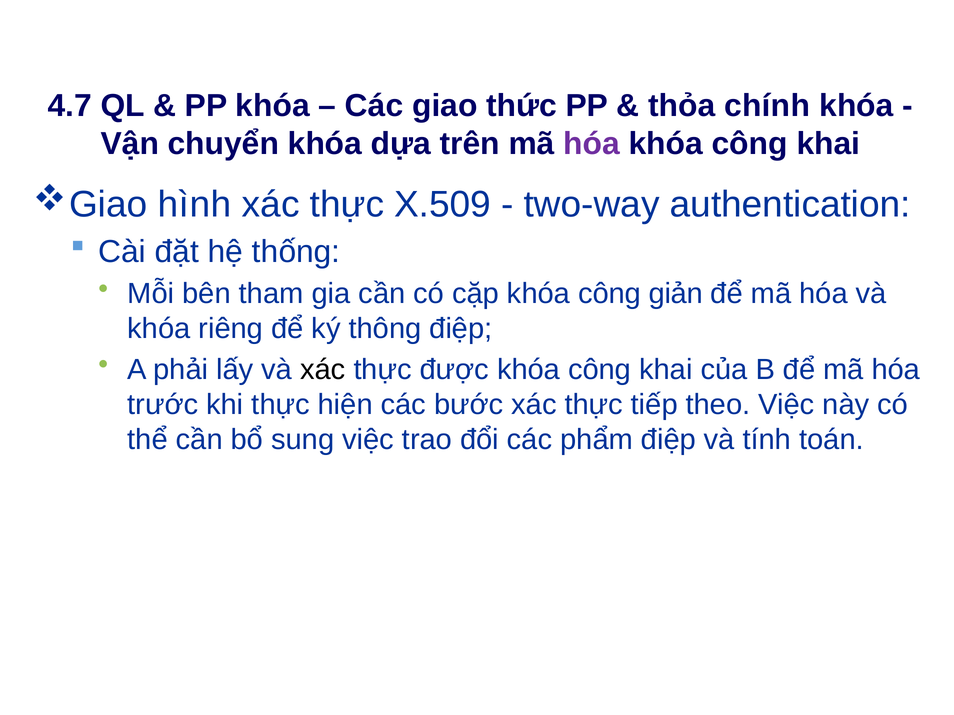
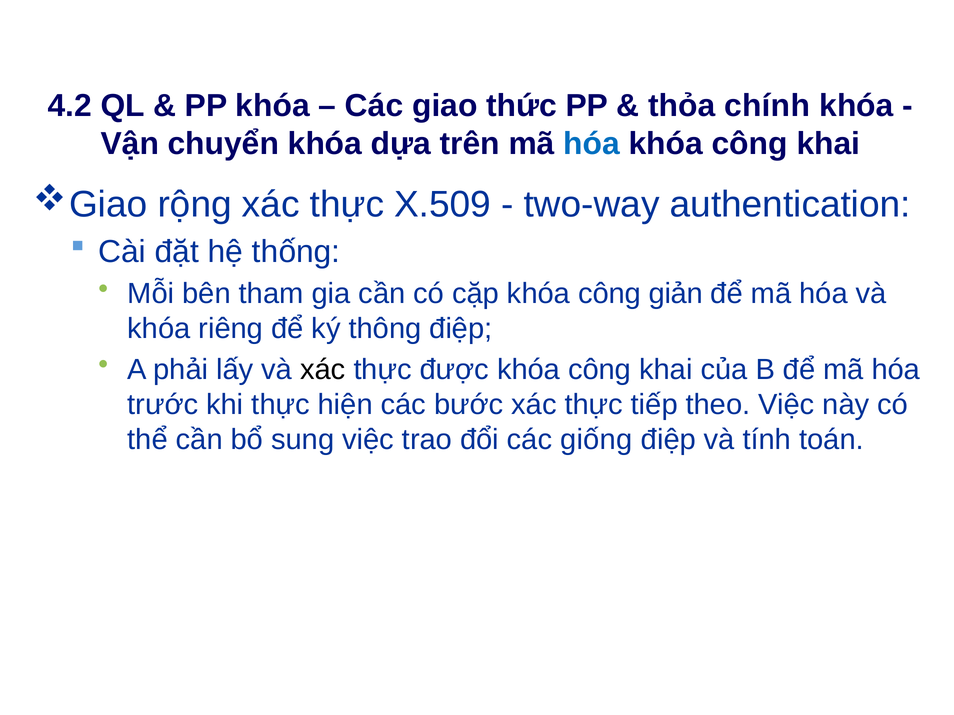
4.7: 4.7 -> 4.2 (70, 106)
hóa colour: purple -> blue (592, 144)
hình: hình -> rộng (195, 205)
phẩm: phẩm -> giống (596, 440)
